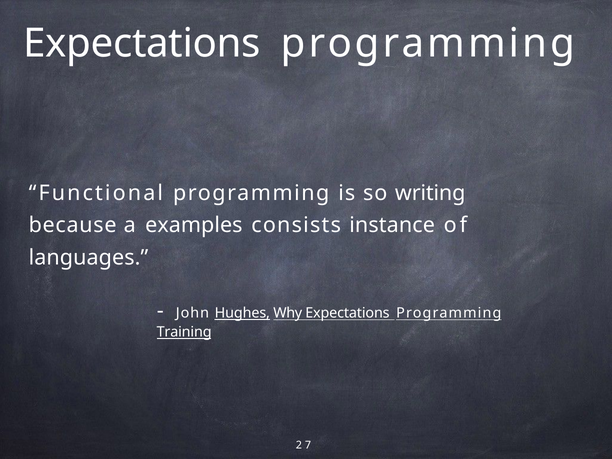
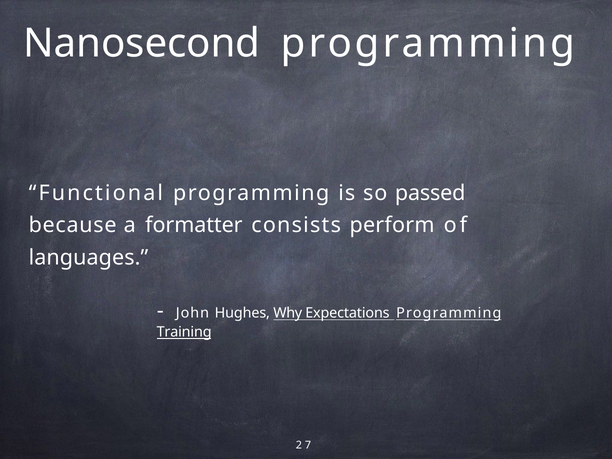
Expectations: Expectations -> Nanosecond (142, 43)
writing: writing -> passed (430, 193)
examples: examples -> formatter (194, 225)
instance: instance -> perform (392, 225)
Hughes underline: present -> none (242, 313)
